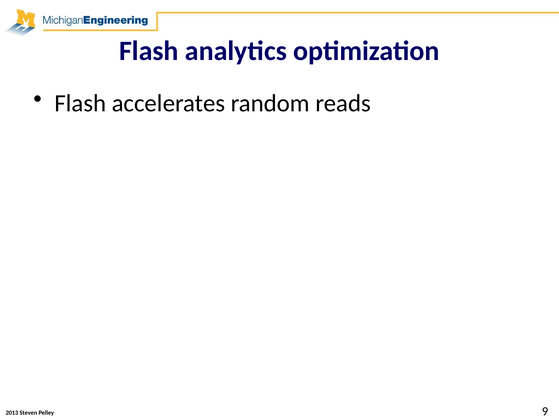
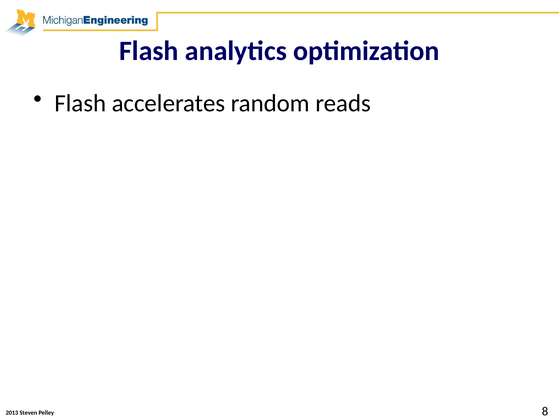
9: 9 -> 8 (545, 412)
